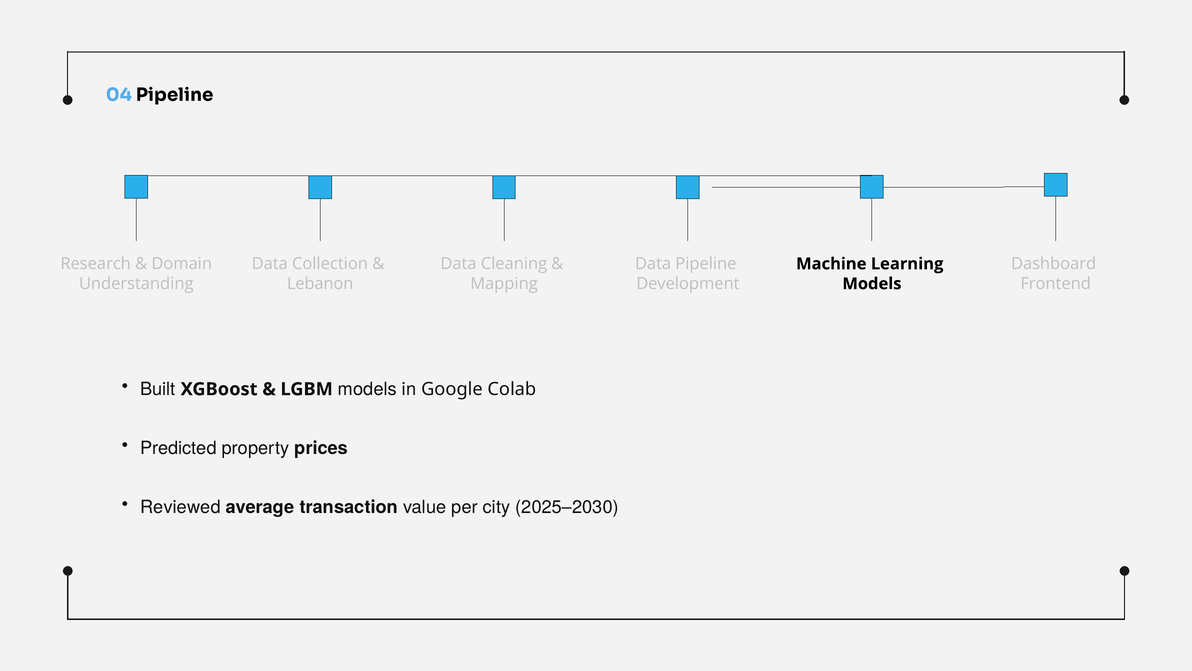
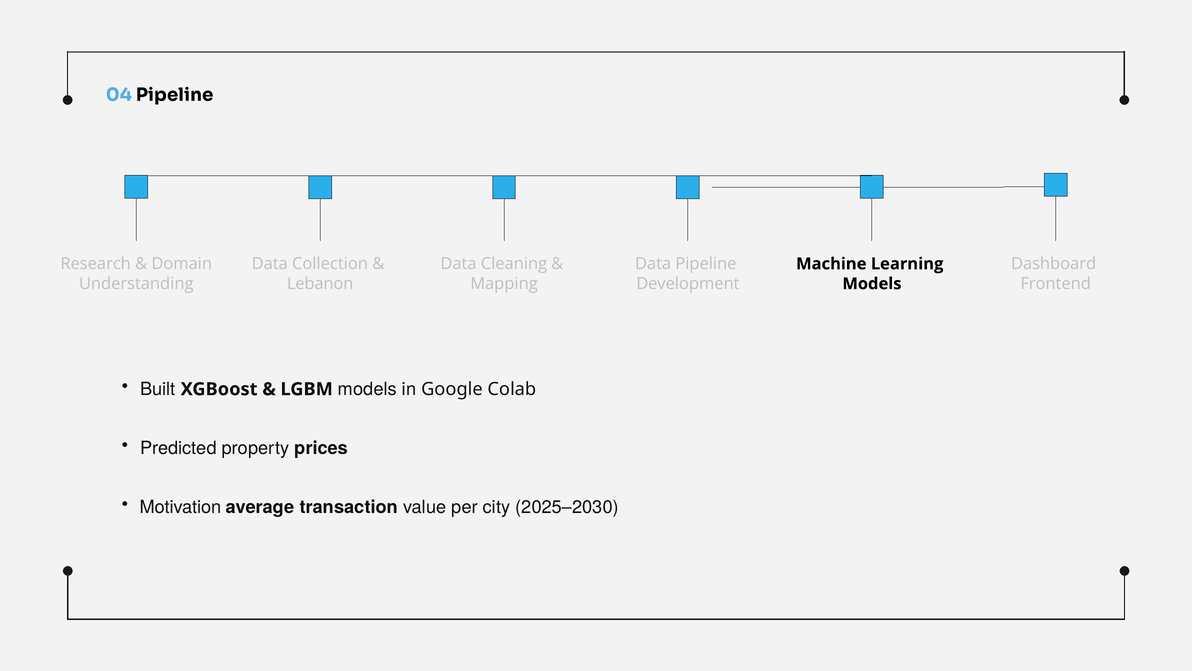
Reviewed: Reviewed -> Motivation (181, 507)
